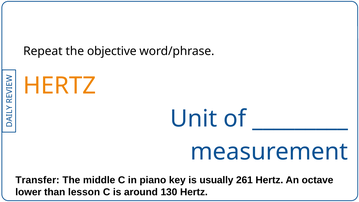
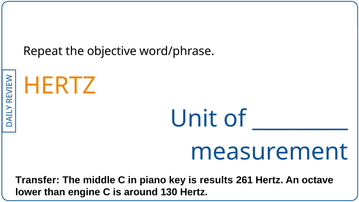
usually: usually -> results (216, 180)
lesson: lesson -> engine (84, 192)
